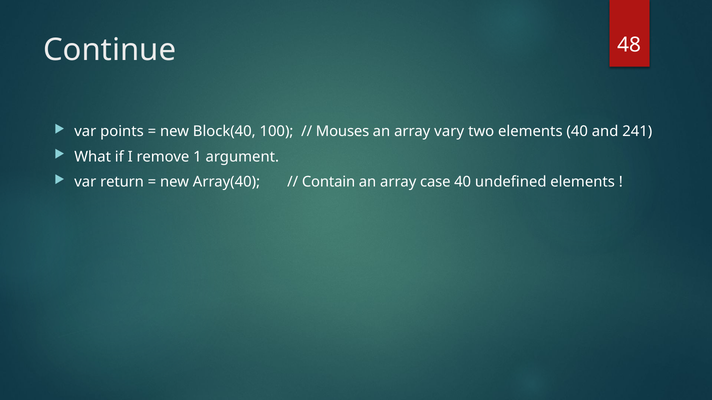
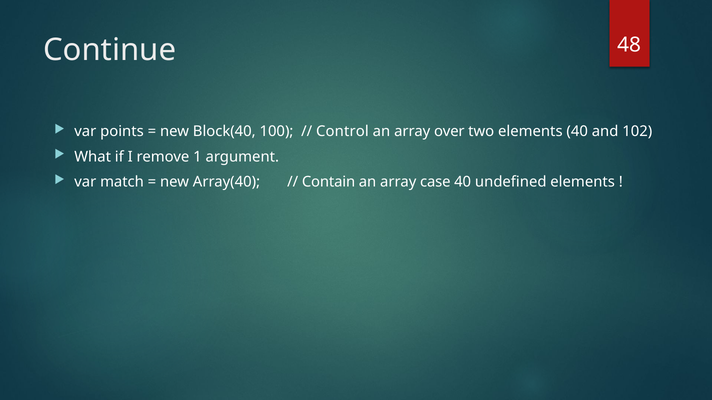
Mouses: Mouses -> Control (342, 132)
vary: vary -> over (449, 132)
241: 241 -> 102 (637, 132)
return: return -> match (122, 182)
